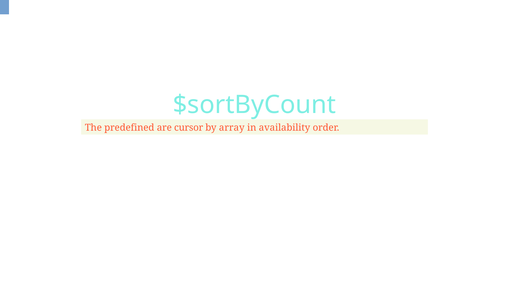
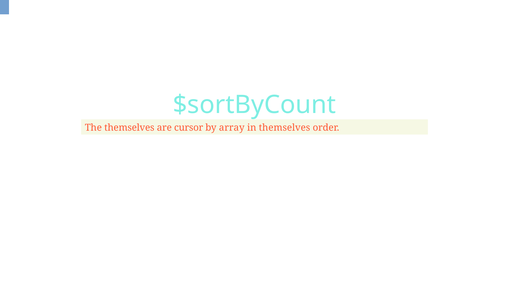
The predefined: predefined -> themselves (129, 128)
in availability: availability -> themselves (284, 128)
